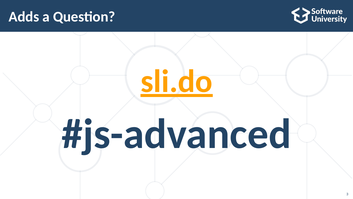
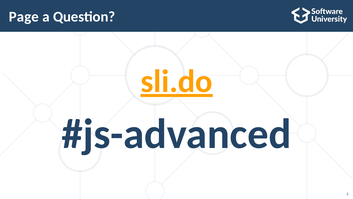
Adds: Adds -> Page (24, 17)
